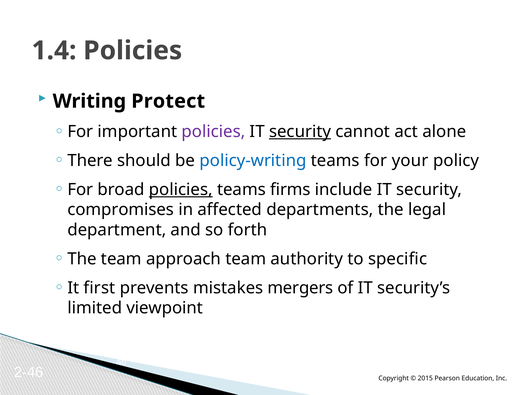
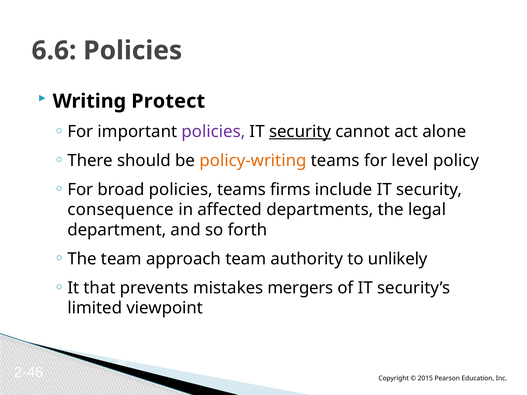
1.4: 1.4 -> 6.6 (54, 51)
policy-writing colour: blue -> orange (253, 161)
your: your -> level (410, 161)
policies underline: present -> none (181, 190)
compromises: compromises -> consequence (121, 210)
specific: specific -> unlikely (398, 259)
first: first -> that (100, 288)
